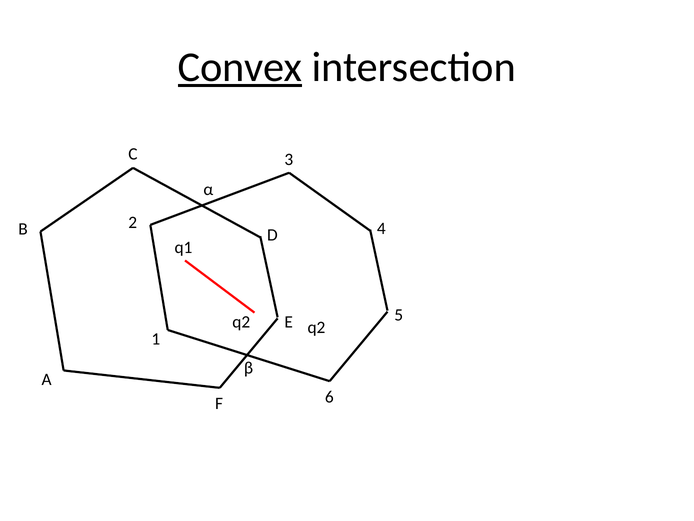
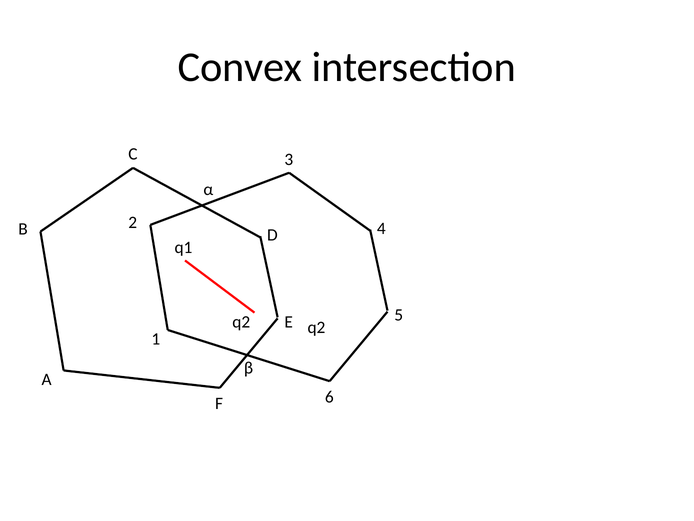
Convex underline: present -> none (240, 67)
